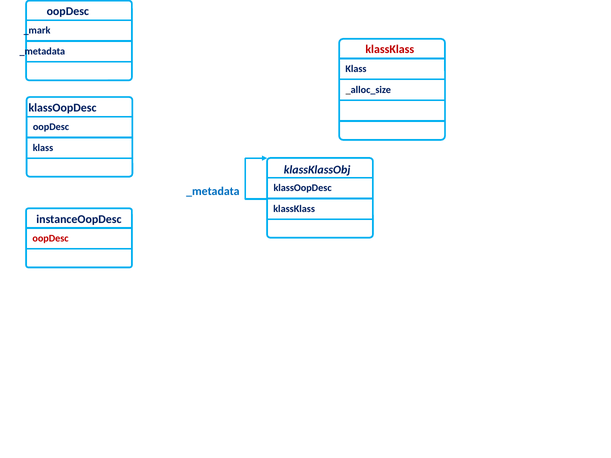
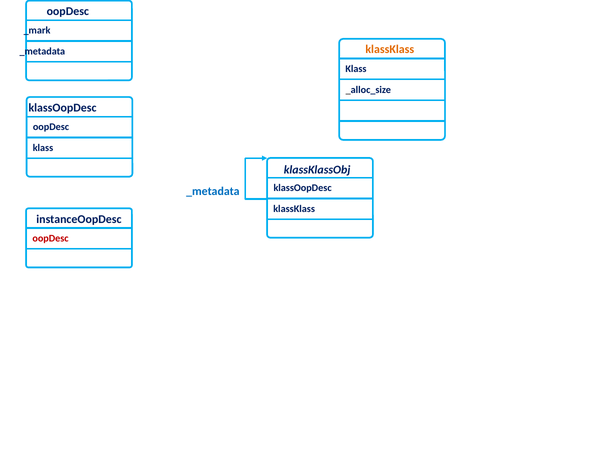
klassKlass colour: red -> orange (390, 49)
